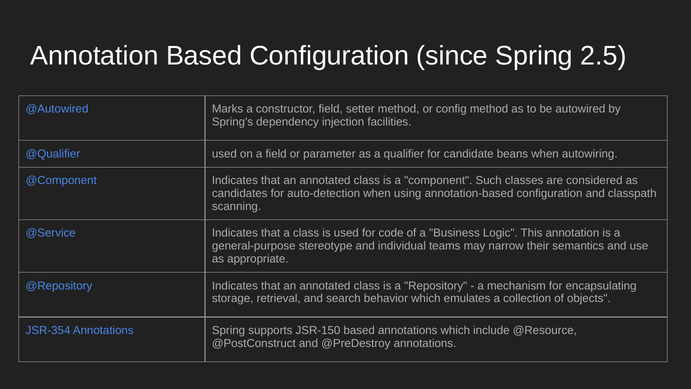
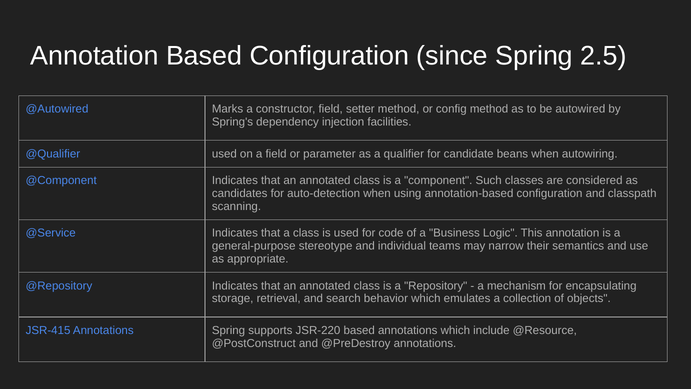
JSR-354: JSR-354 -> JSR-415 (48, 330)
JSR-150: JSR-150 -> JSR-220 (318, 330)
